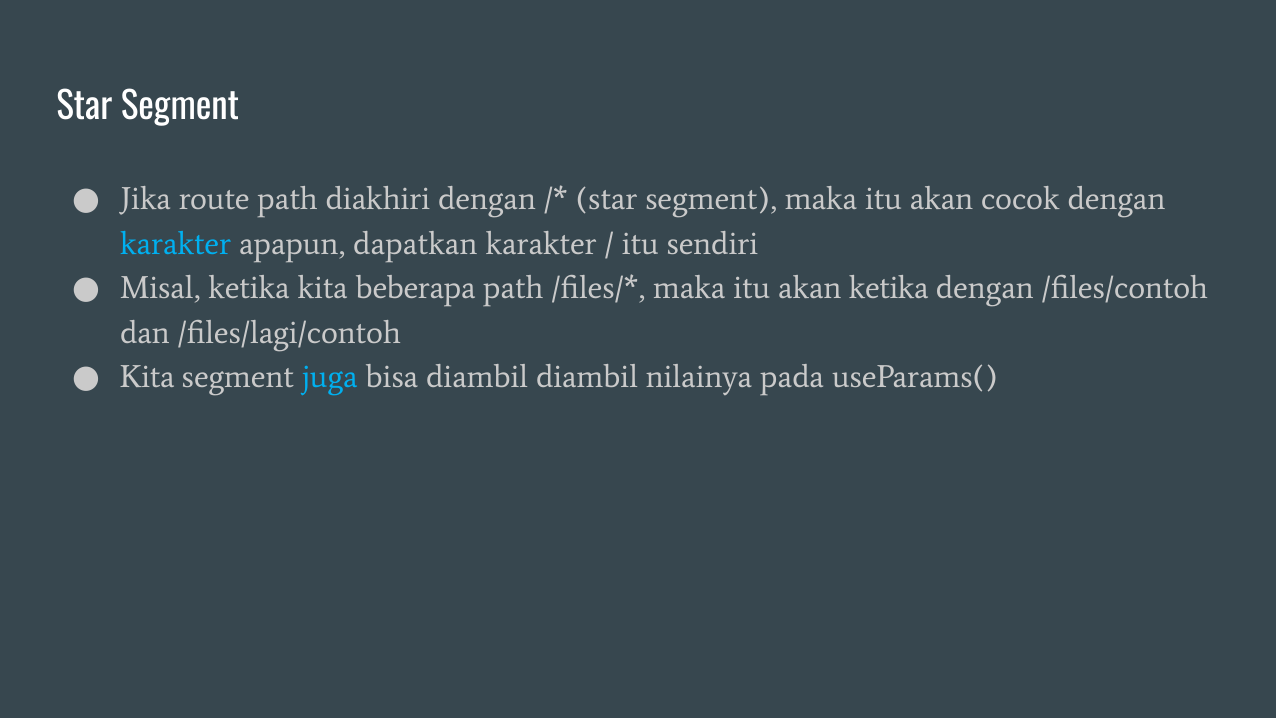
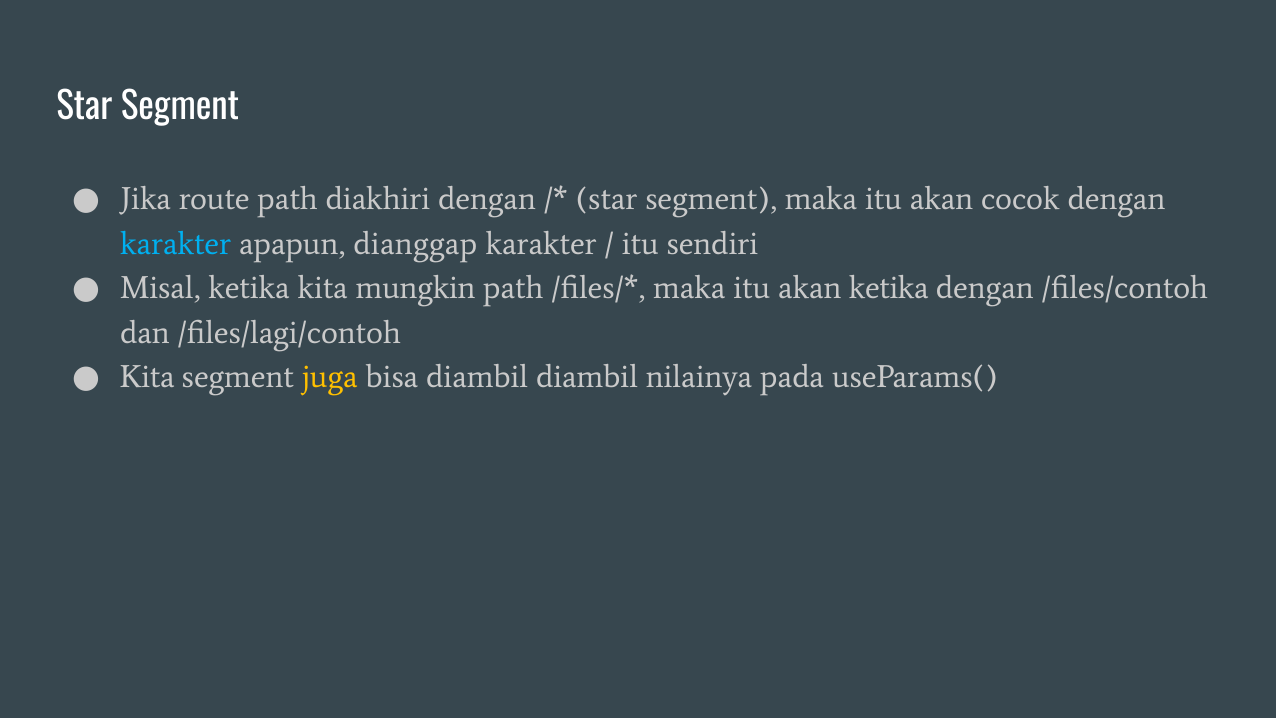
dapatkan: dapatkan -> dianggap (415, 244)
beberapa: beberapa -> mungkin (416, 288)
juga colour: light blue -> yellow (330, 377)
